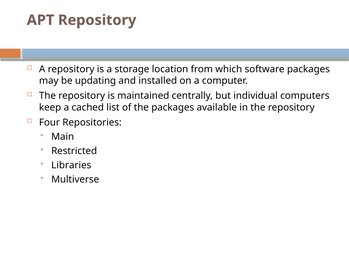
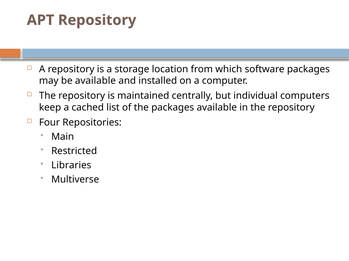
be updating: updating -> available (95, 81)
